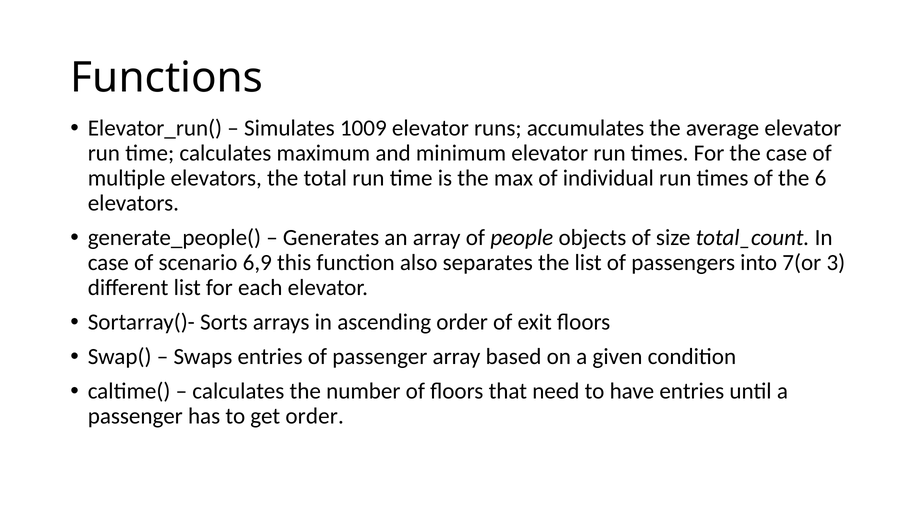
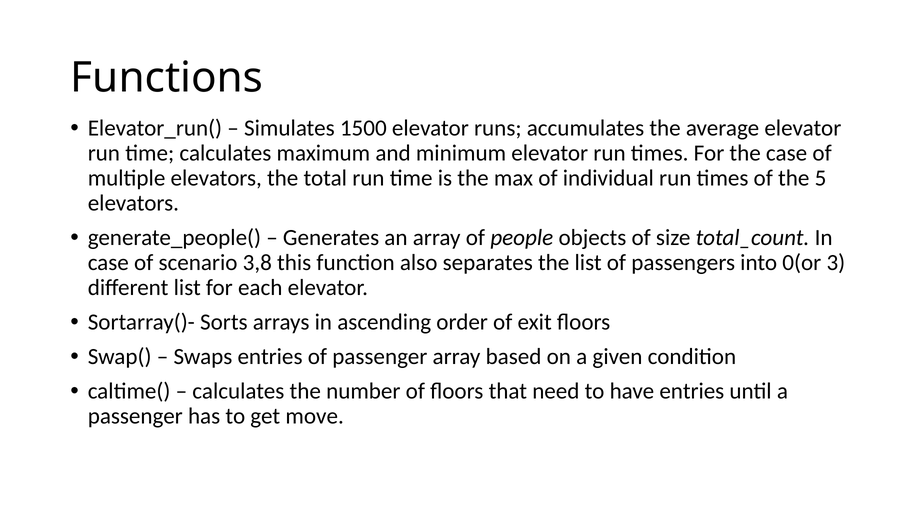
1009: 1009 -> 1500 (363, 128)
6: 6 -> 5 (821, 178)
6,9: 6,9 -> 3,8 (257, 263)
7(or: 7(or -> 0(or (802, 263)
get order: order -> move (315, 416)
